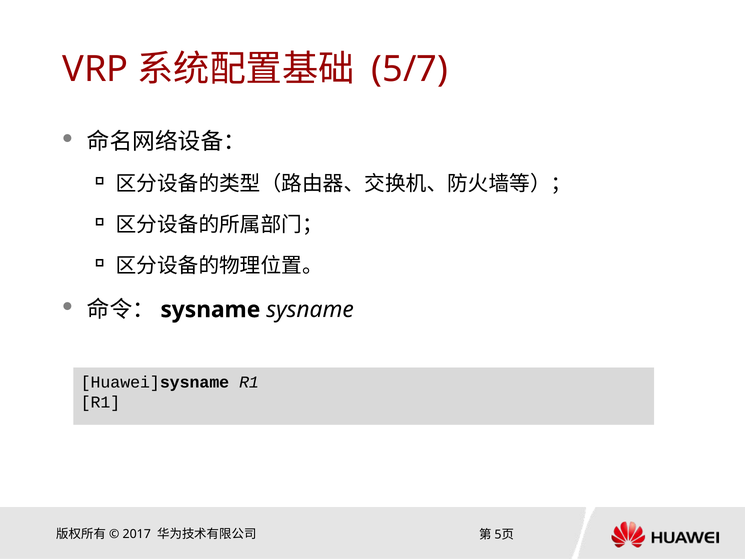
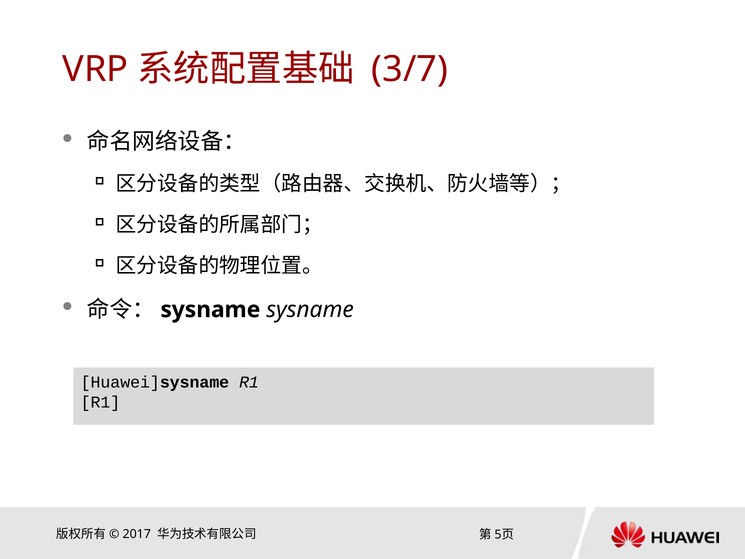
5/7: 5/7 -> 3/7 (410, 69)
